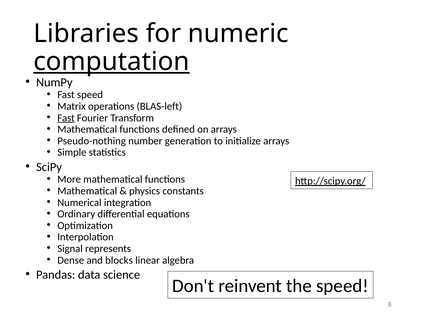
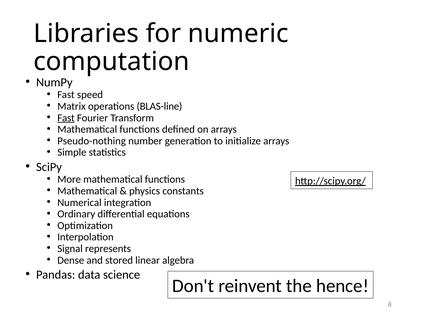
computation underline: present -> none (112, 62)
BLAS-left: BLAS-left -> BLAS-line (159, 106)
blocks: blocks -> stored (119, 260)
the speed: speed -> hence (342, 286)
